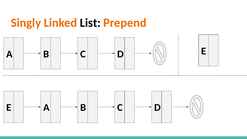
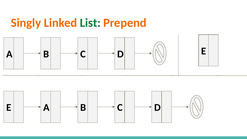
List colour: black -> green (90, 23)
